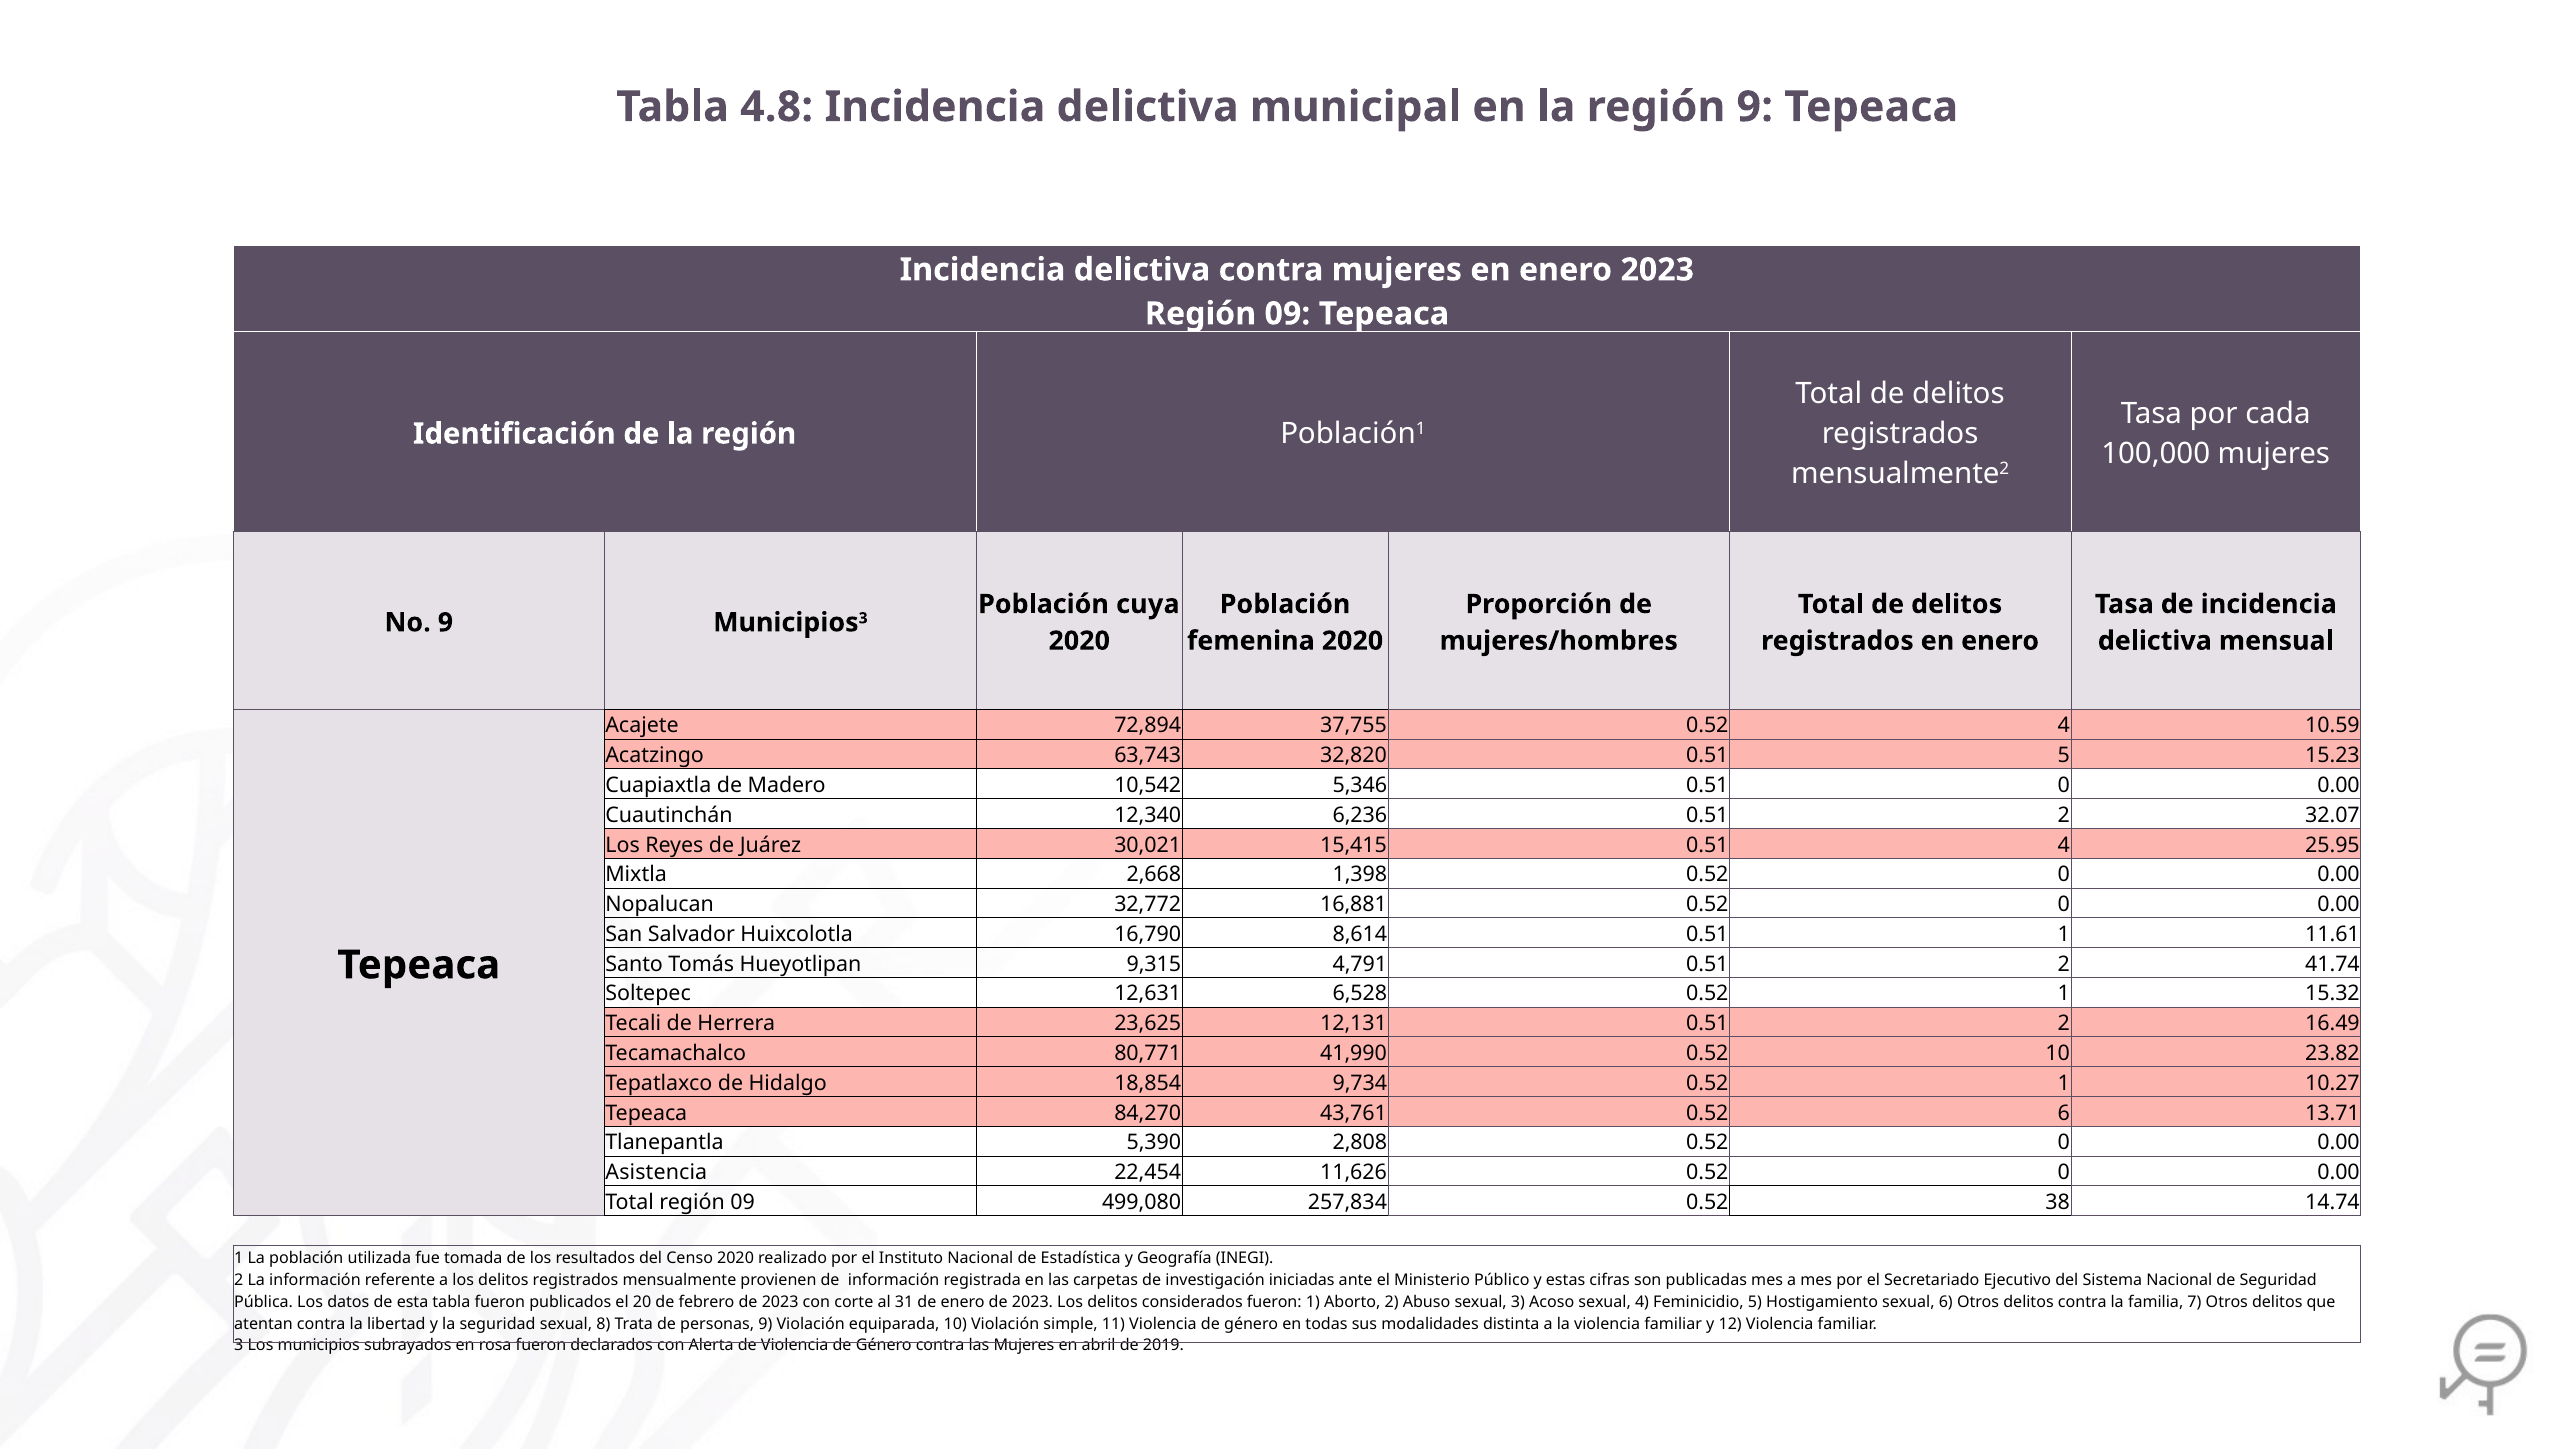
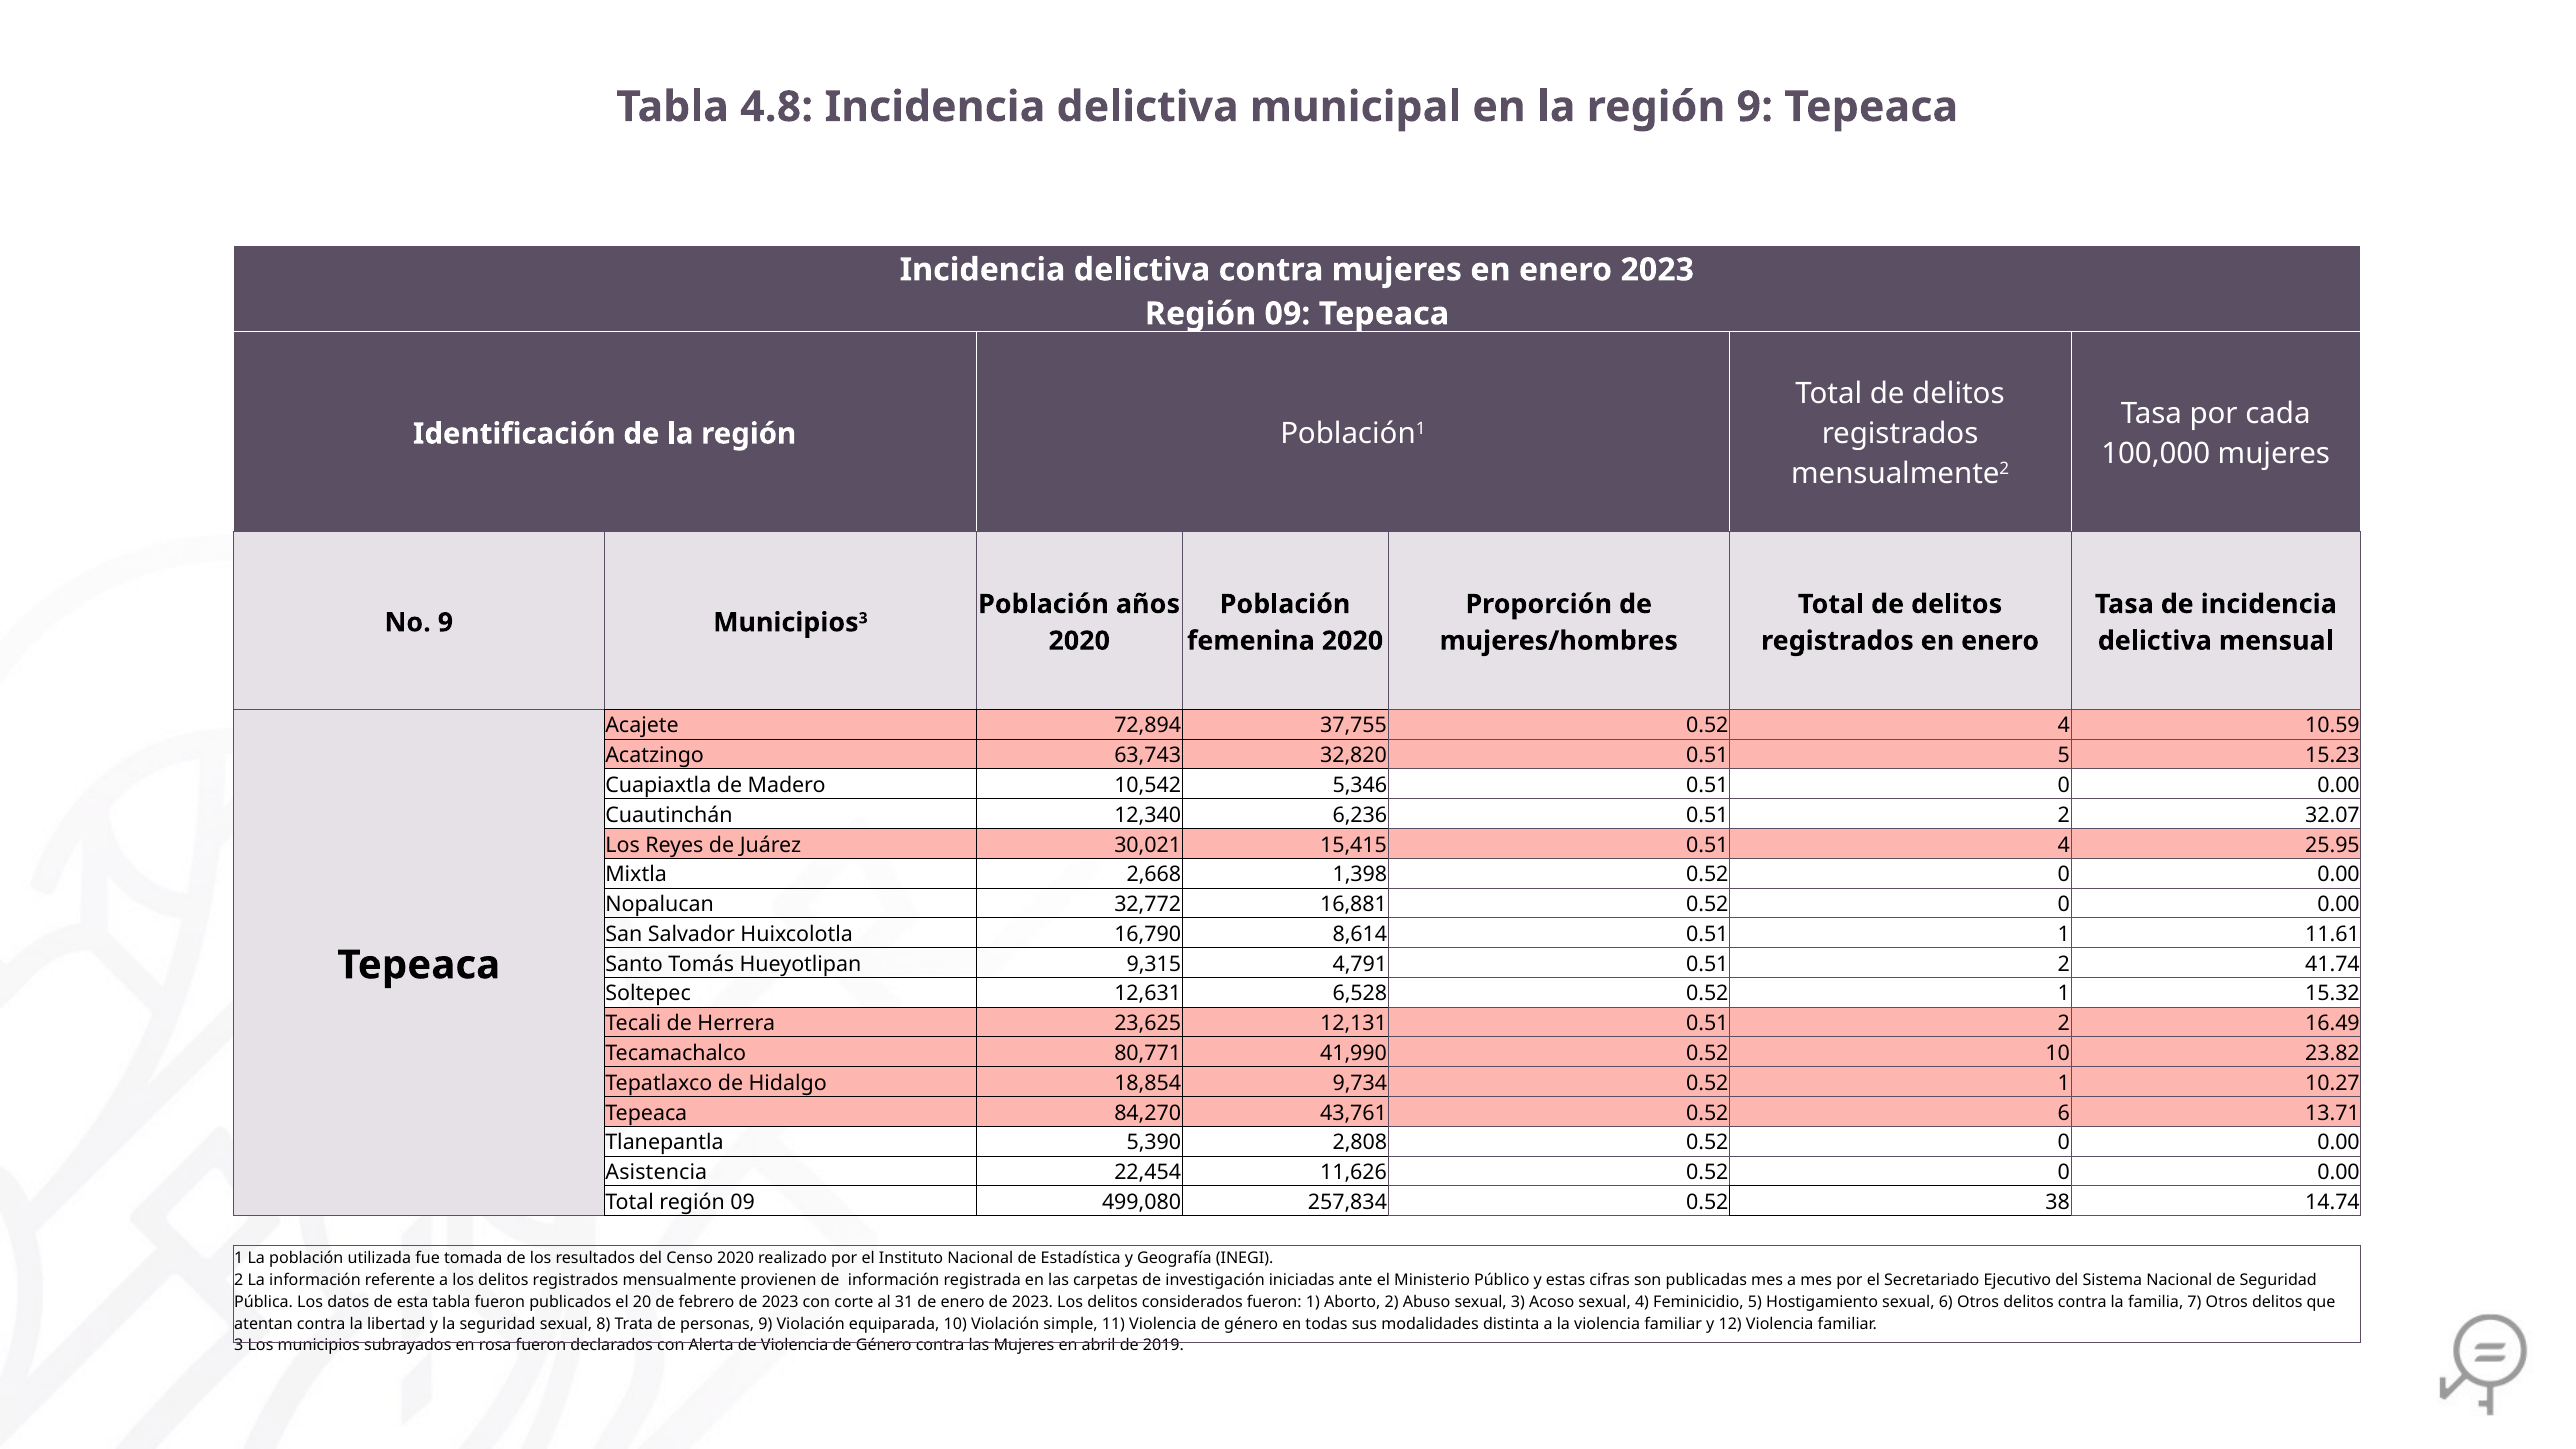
cuya: cuya -> años (1148, 604)
